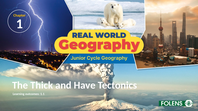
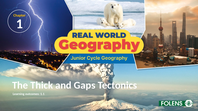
Have: Have -> Gaps (85, 86)
